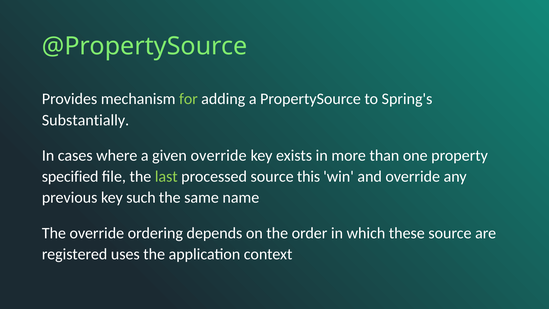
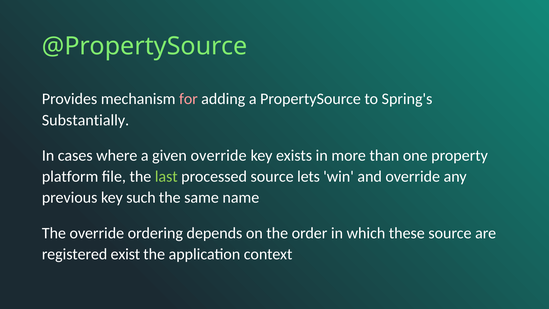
for colour: light green -> pink (188, 99)
specified: specified -> platform (70, 176)
this: this -> lets (309, 176)
uses: uses -> exist (125, 254)
